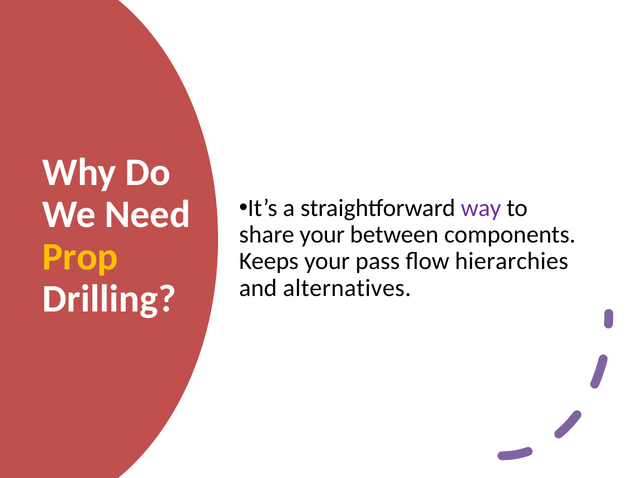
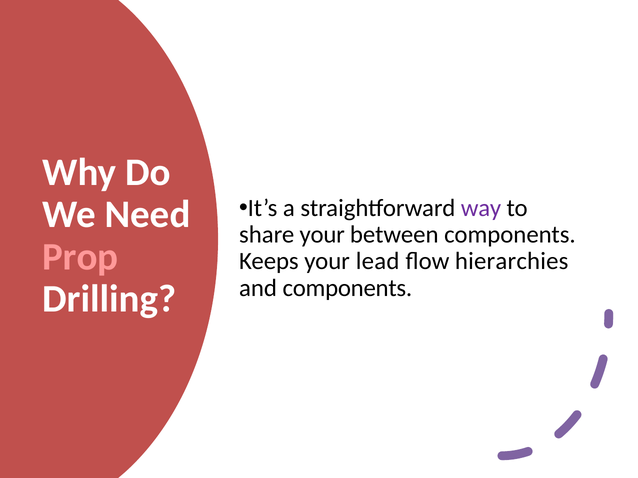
Prop colour: yellow -> pink (80, 257)
pass: pass -> lead (378, 262)
and alternatives: alternatives -> components (347, 288)
